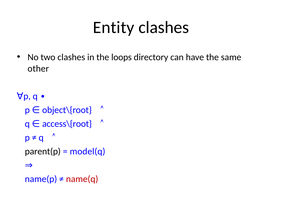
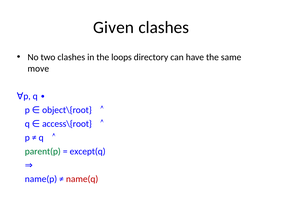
Entity: Entity -> Given (114, 27)
other: other -> move (38, 68)
parent(p colour: black -> green (43, 151)
model(q: model(q -> except(q (88, 151)
